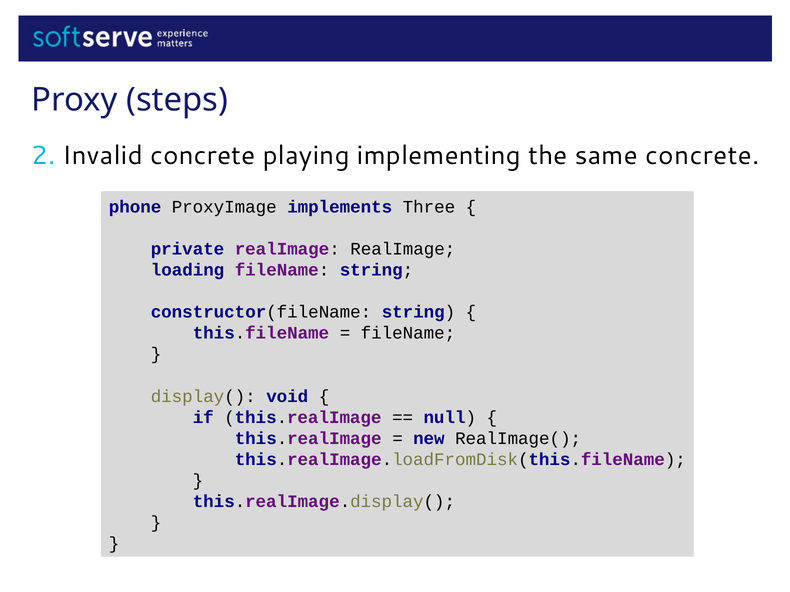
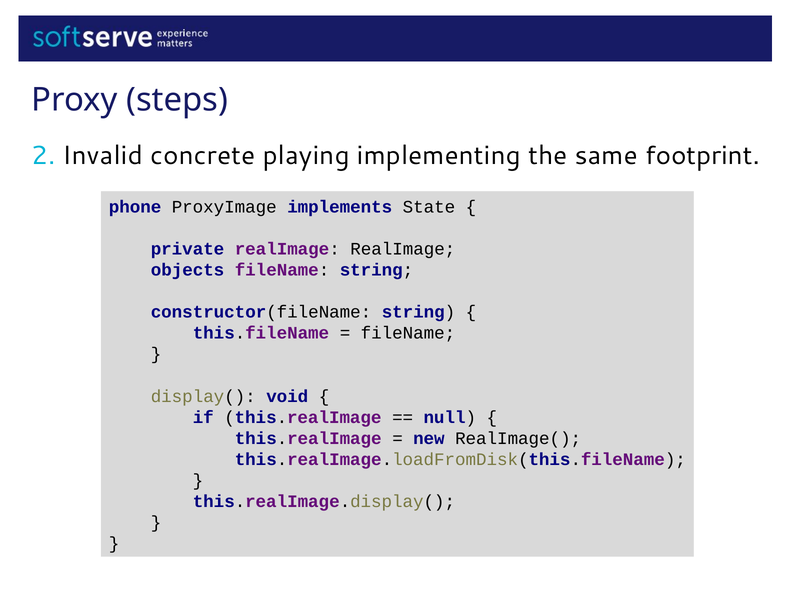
same concrete: concrete -> footprint (703, 155)
Three: Three -> State (429, 207)
loading: loading -> objects (188, 270)
